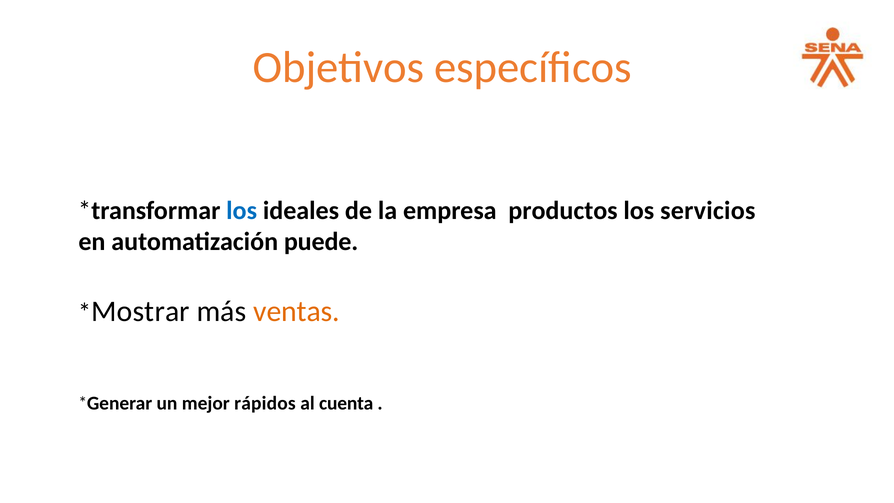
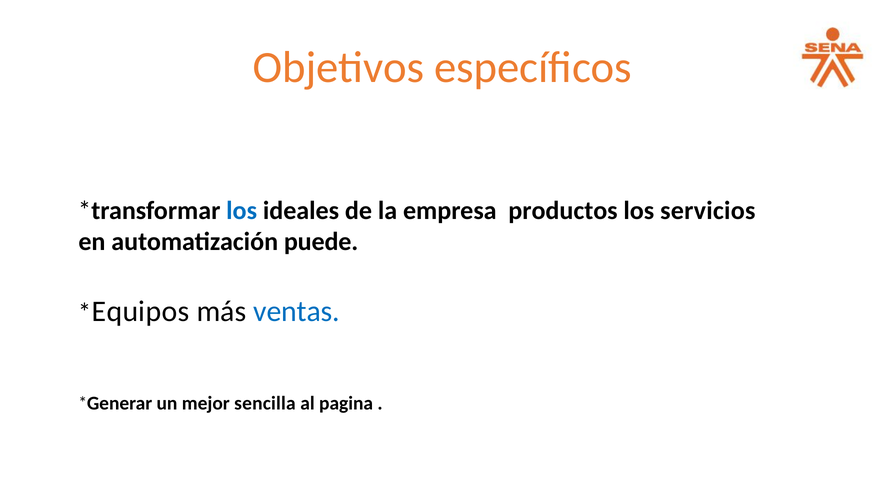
Mostrar: Mostrar -> Equipos (140, 311)
ventas colour: orange -> blue (296, 311)
rápidos: rápidos -> sencilla (265, 403)
cuenta: cuenta -> pagina (346, 403)
